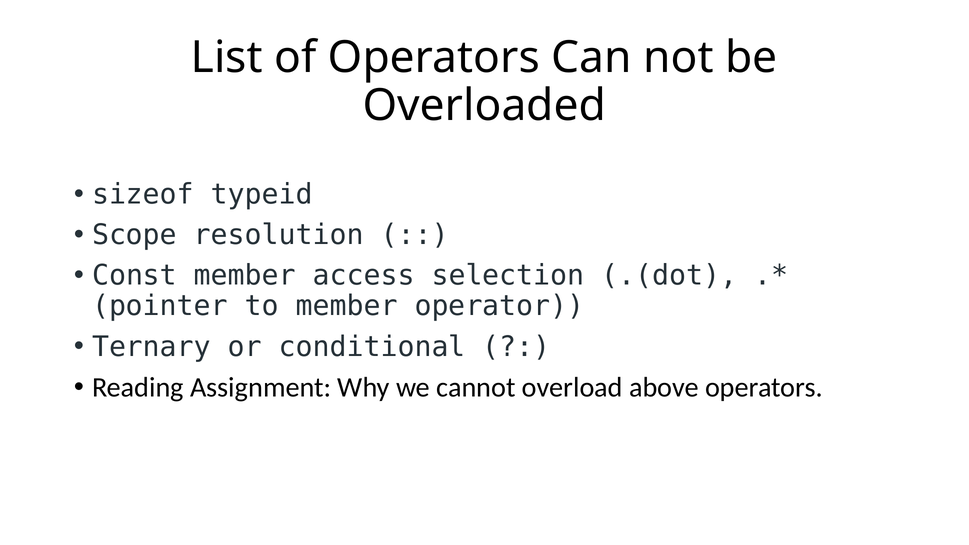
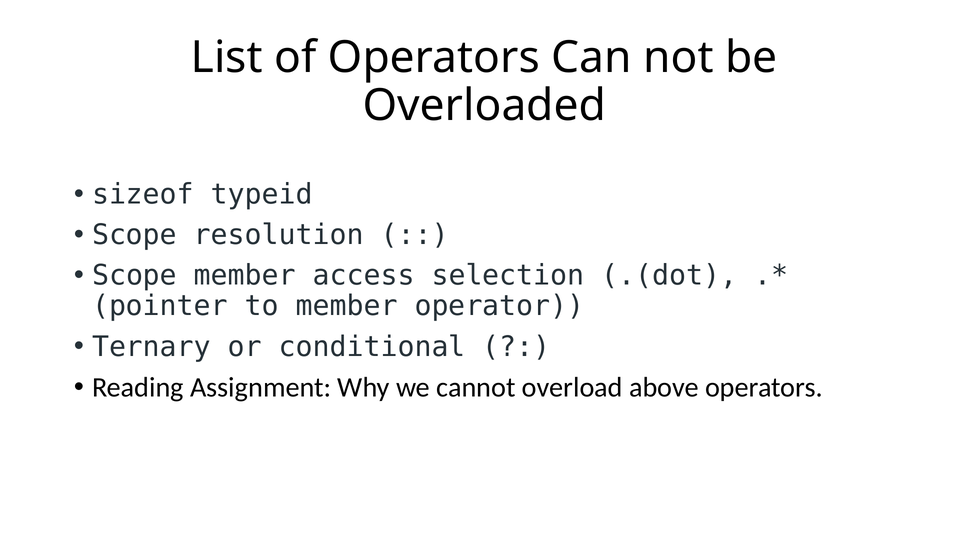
Const: Const -> Scope (135, 276)
